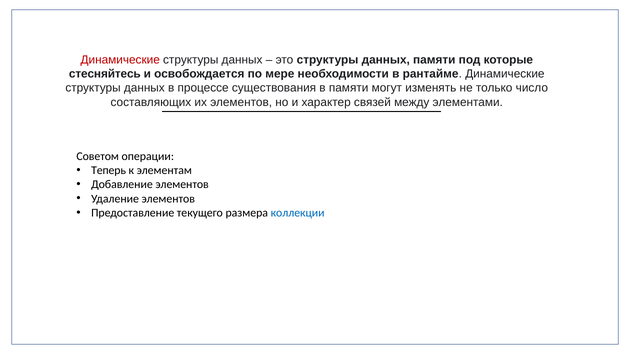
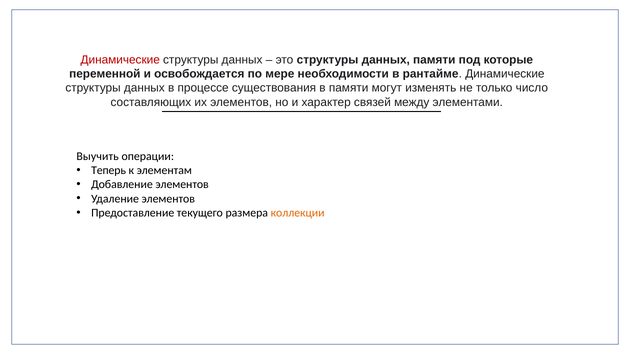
стесняйтесь: стесняйтесь -> переменной (105, 74)
Советом: Советом -> Выучить (98, 156)
коллекции colour: blue -> orange (298, 213)
